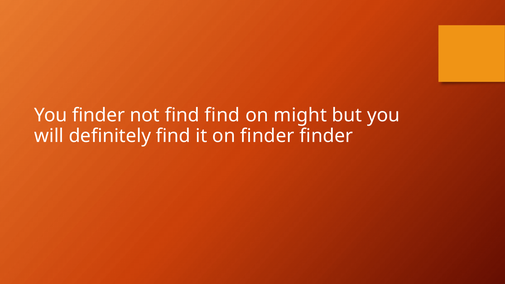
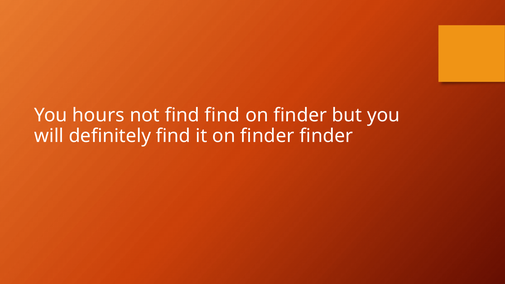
You finder: finder -> hours (98, 115)
might: might -> finder (300, 115)
